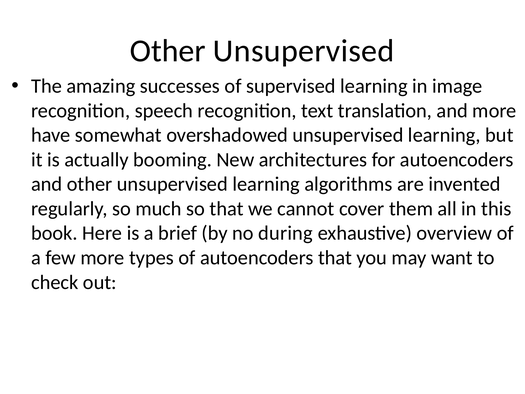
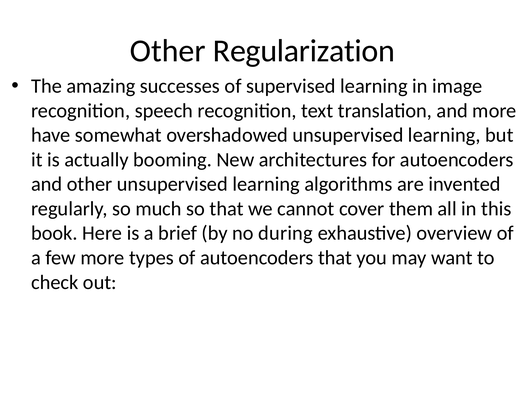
Unsupervised: Unsupervised -> Regularization (304, 51)
